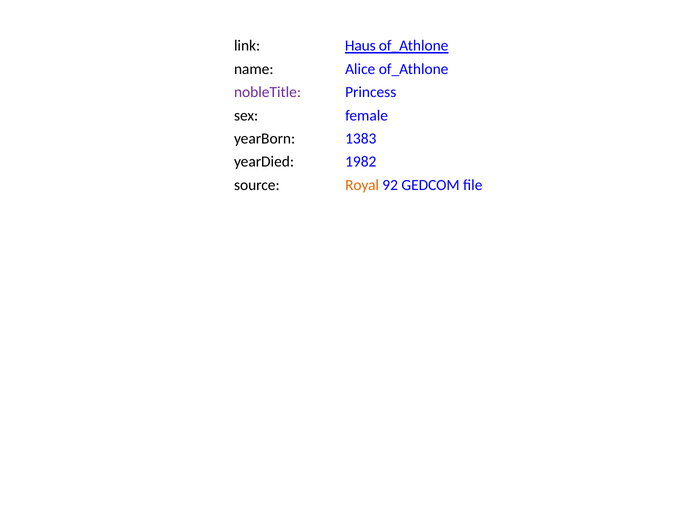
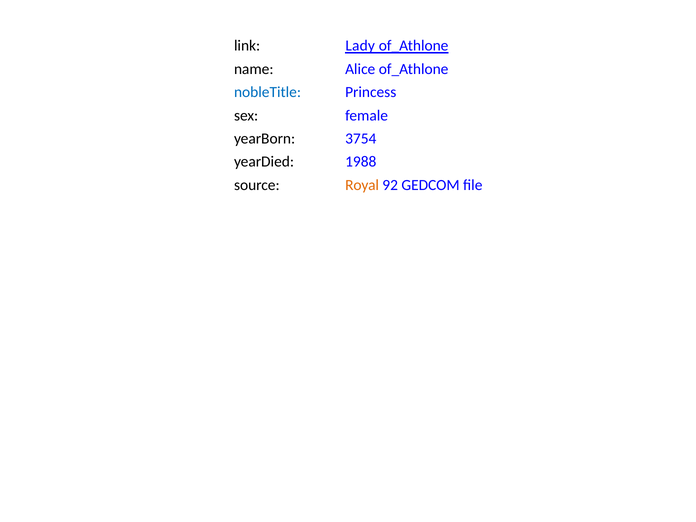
Haus: Haus -> Lady (360, 46)
nobleTitle colour: purple -> blue (268, 92)
1383: 1383 -> 3754 (361, 139)
1982: 1982 -> 1988 (361, 162)
